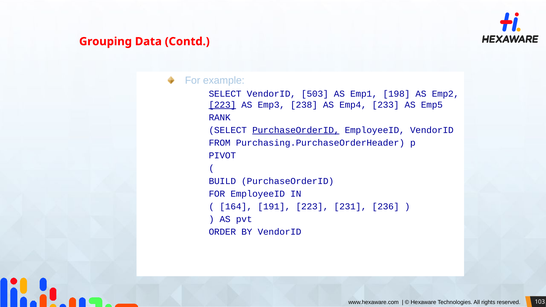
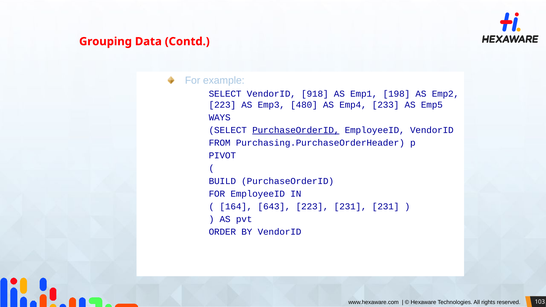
503: 503 -> 918 (315, 94)
223 underline: present -> none (222, 105)
238: 238 -> 480 (304, 105)
RANK: RANK -> WAYS (220, 118)
191: 191 -> 643 (274, 207)
231 236: 236 -> 231 (386, 207)
